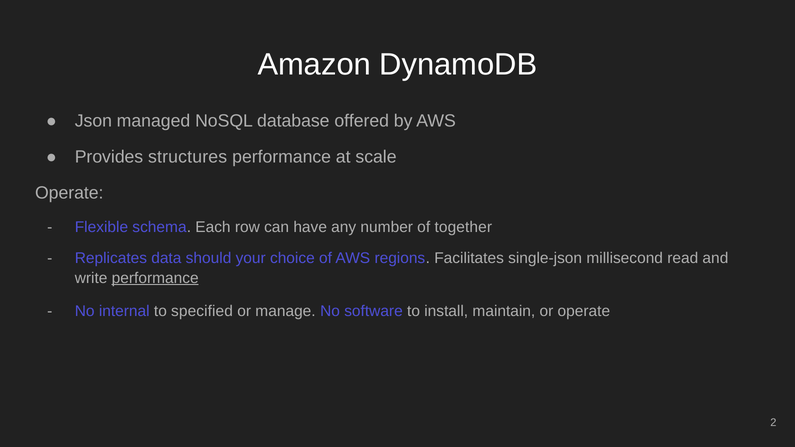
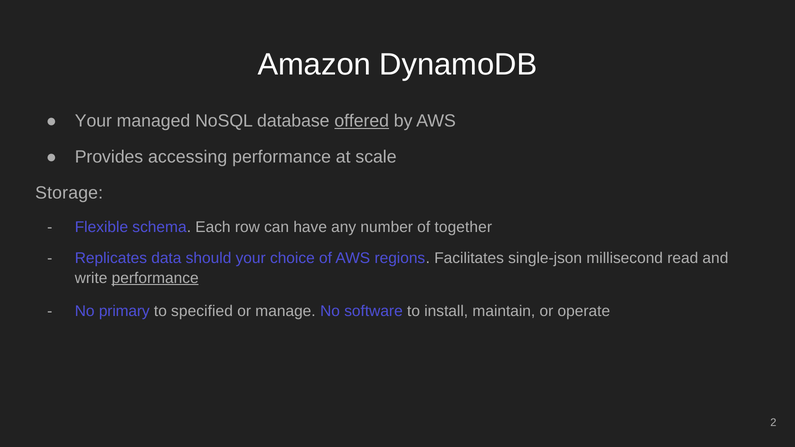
Json: Json -> Your (93, 121)
offered underline: none -> present (362, 121)
structures: structures -> accessing (188, 157)
Operate: Operate -> Storage (69, 193)
internal: internal -> primary (124, 311)
